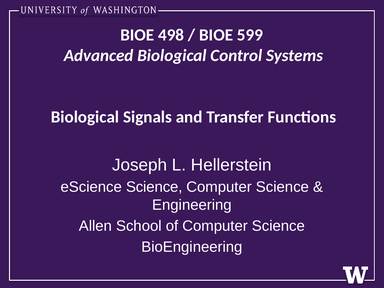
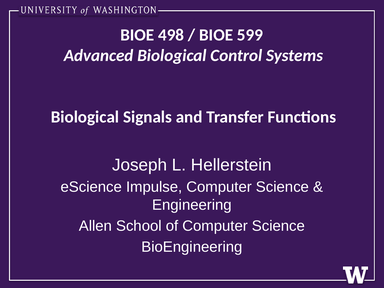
eScience Science: Science -> Impulse (154, 187)
